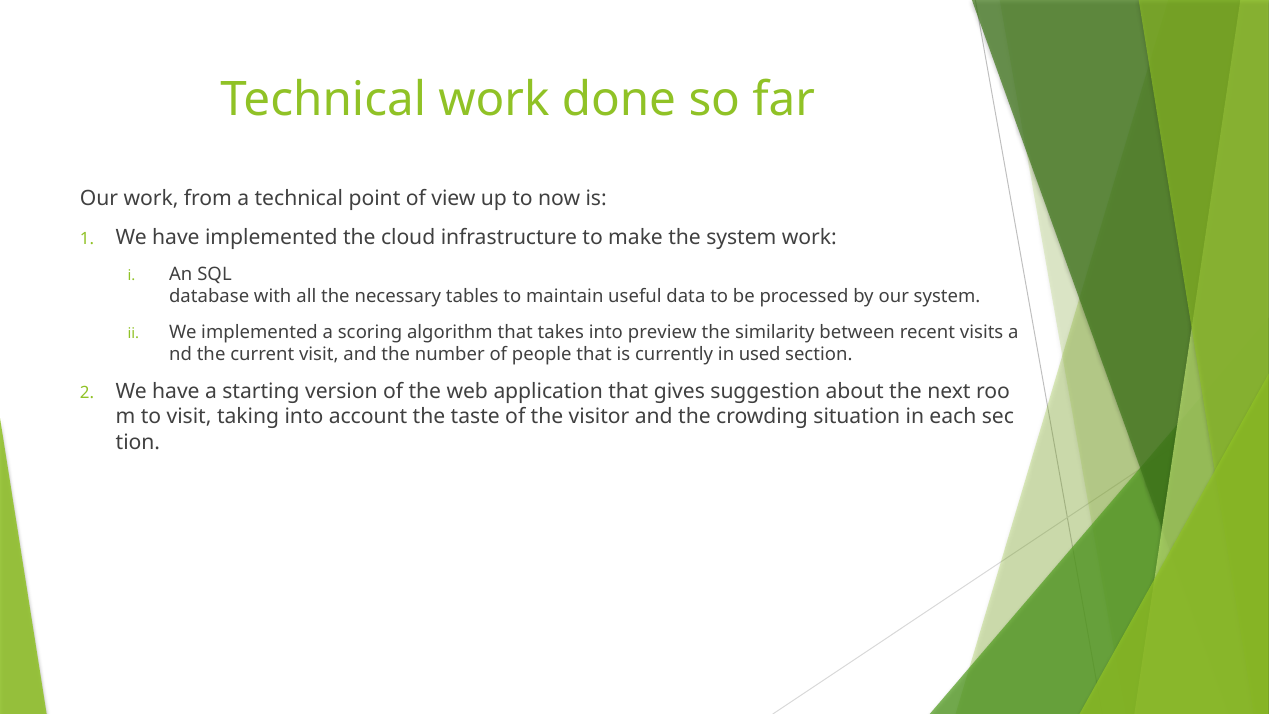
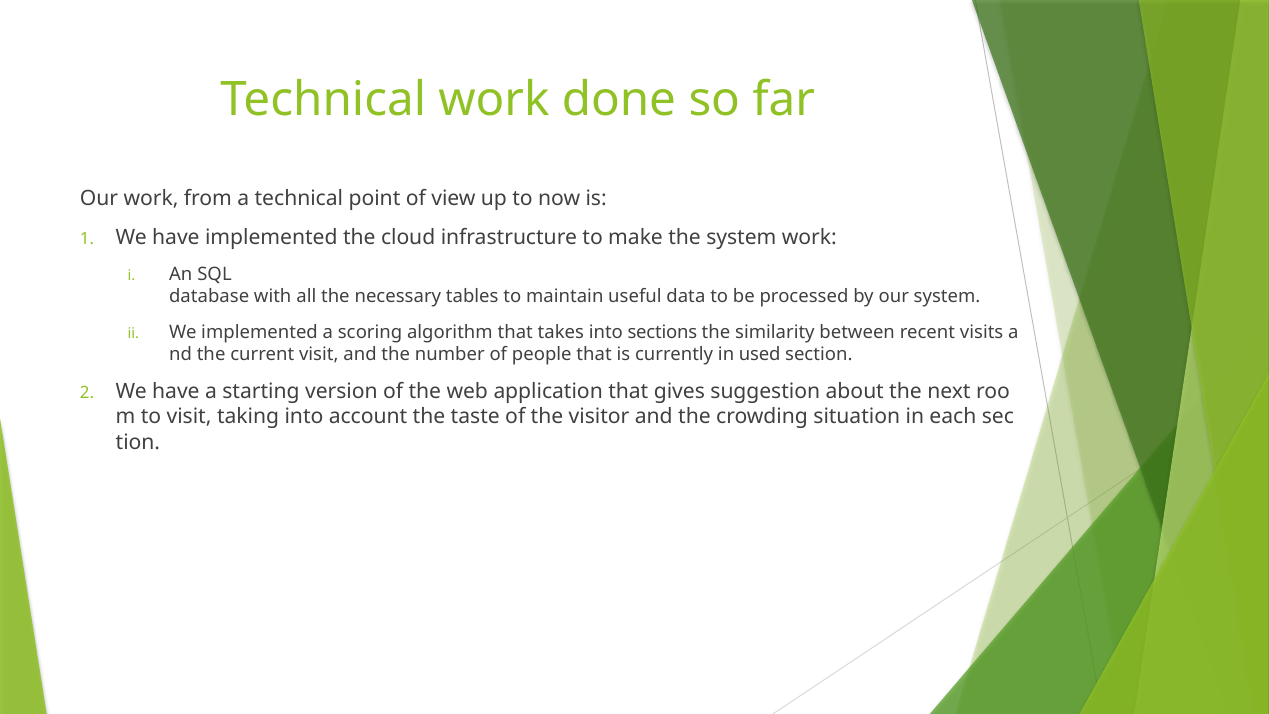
preview: preview -> sections (662, 332)
